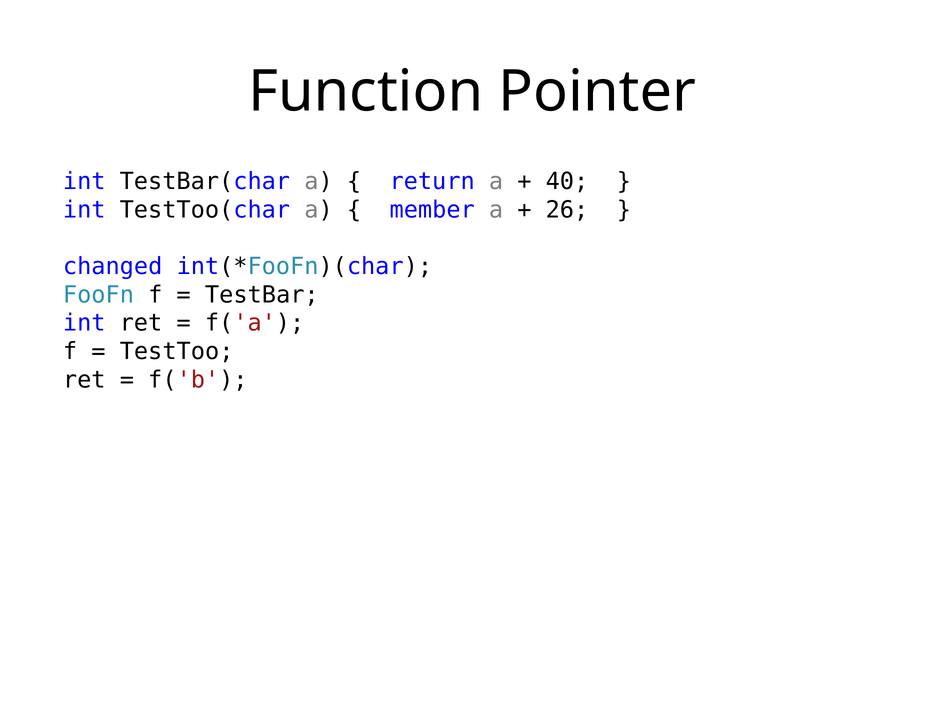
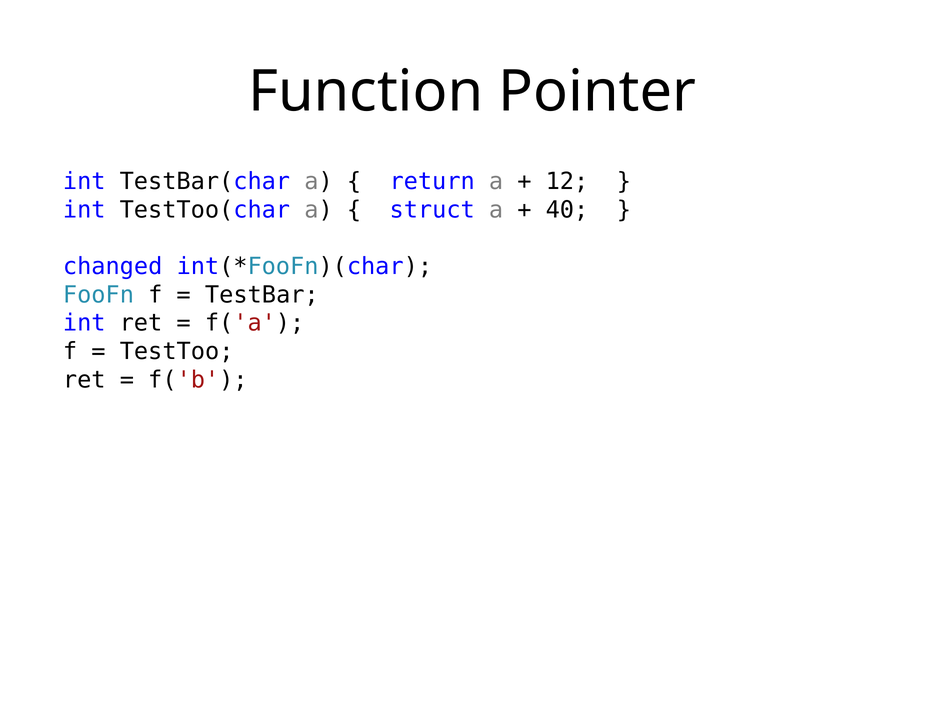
40: 40 -> 12 (567, 181)
member: member -> struct (432, 210)
26: 26 -> 40 (567, 210)
